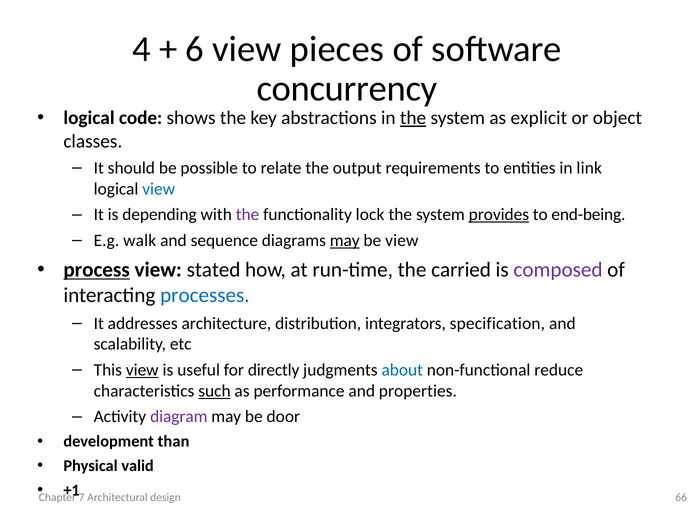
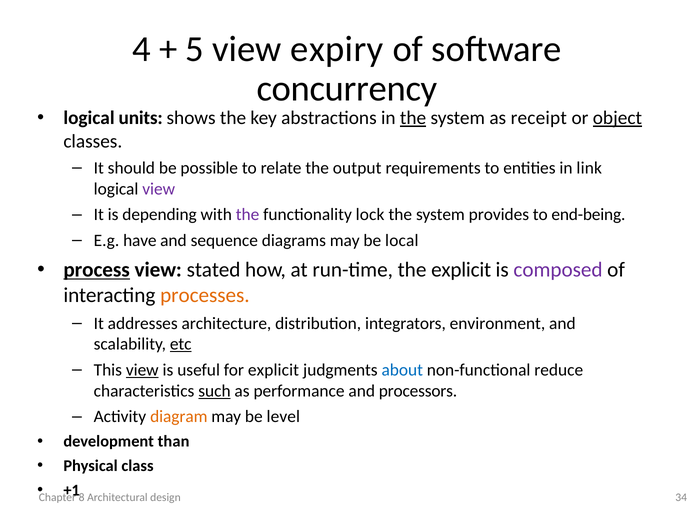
6: 6 -> 5 (195, 49)
pieces: pieces -> expiry (337, 49)
code: code -> units (141, 118)
explicit: explicit -> receipt (539, 118)
object underline: none -> present (617, 118)
view colour: blue -> purple (159, 189)
provides underline: present -> none (499, 214)
walk: walk -> have (140, 240)
may underline: present -> none (345, 240)
be view: view -> local (402, 240)
the carried: carried -> explicit (461, 270)
processes colour: blue -> orange (205, 295)
specification: specification -> environment (497, 323)
etc underline: none -> present (181, 344)
for directly: directly -> explicit (273, 370)
properties: properties -> processors (418, 390)
diagram colour: purple -> orange (179, 416)
door: door -> level (283, 416)
valid: valid -> class (137, 465)
7: 7 -> 8 (82, 497)
66: 66 -> 34 (681, 497)
